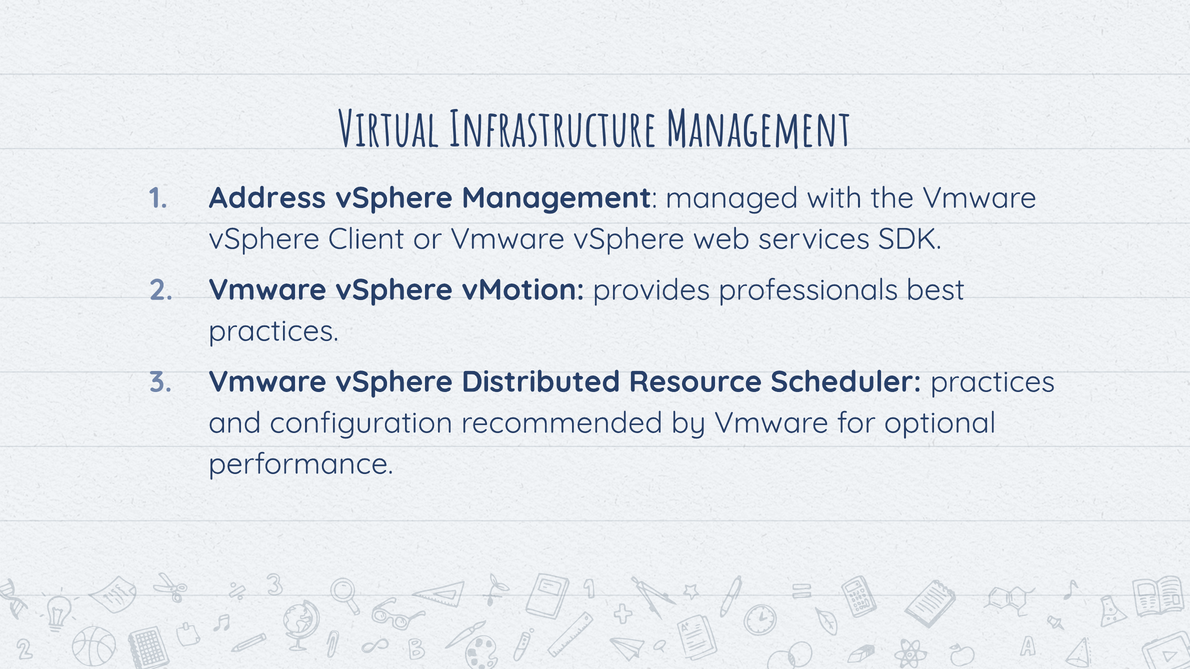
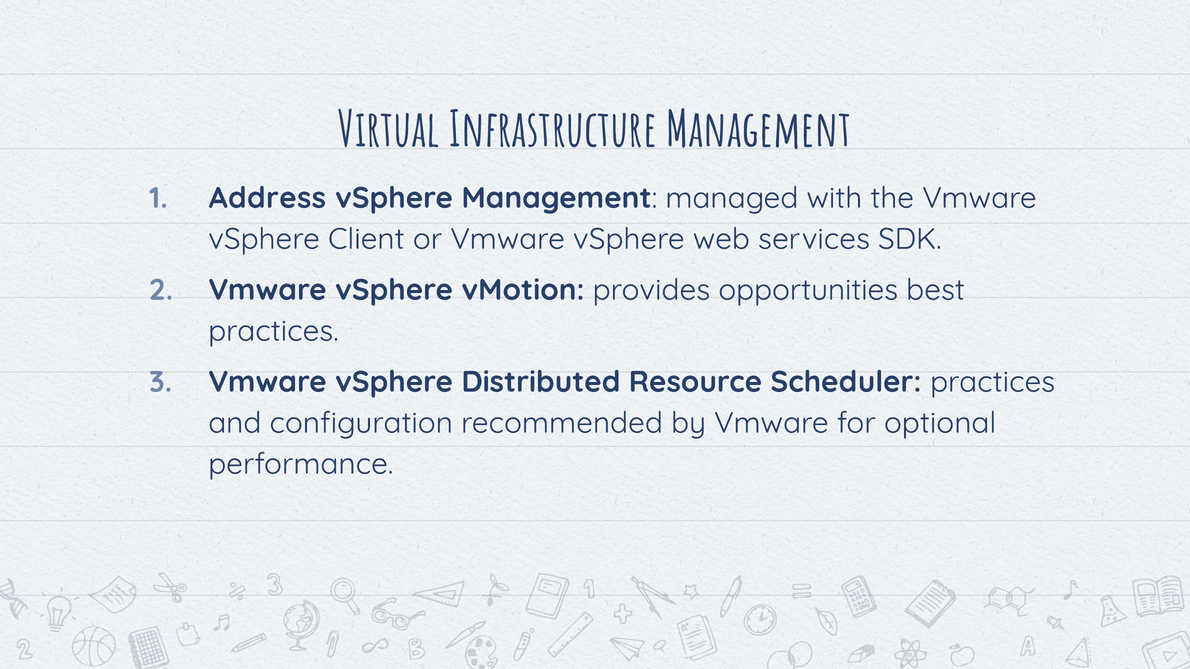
professionals: professionals -> opportunities (808, 290)
